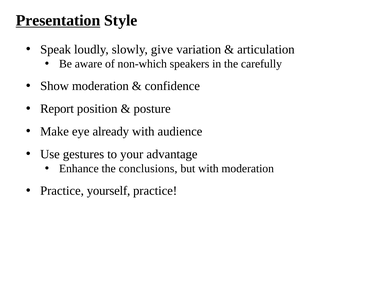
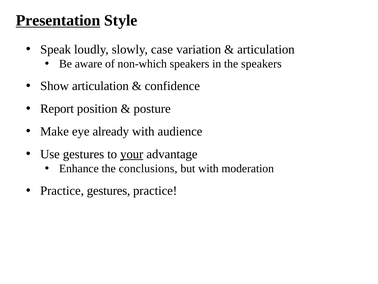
give: give -> case (162, 49)
the carefully: carefully -> speakers (261, 64)
Show moderation: moderation -> articulation (100, 86)
your underline: none -> present (132, 154)
Practice yourself: yourself -> gestures (109, 190)
